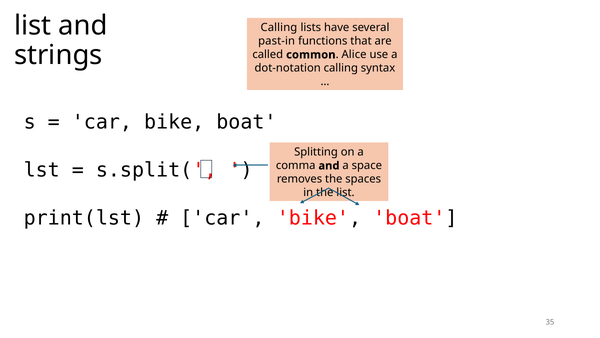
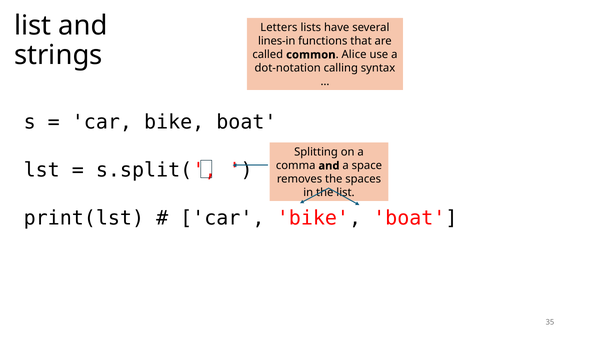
Calling: Calling -> Letters (279, 28)
past-in: past-in -> lines-in (277, 41)
